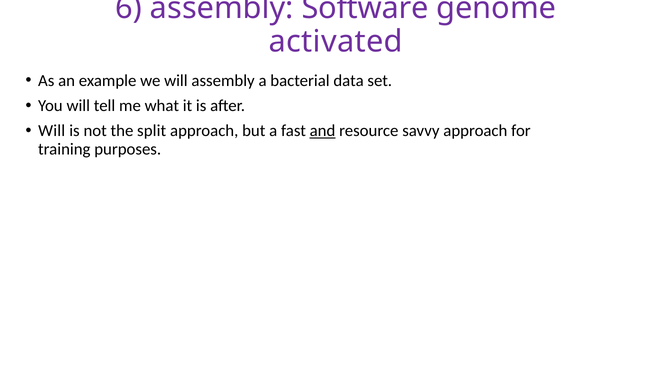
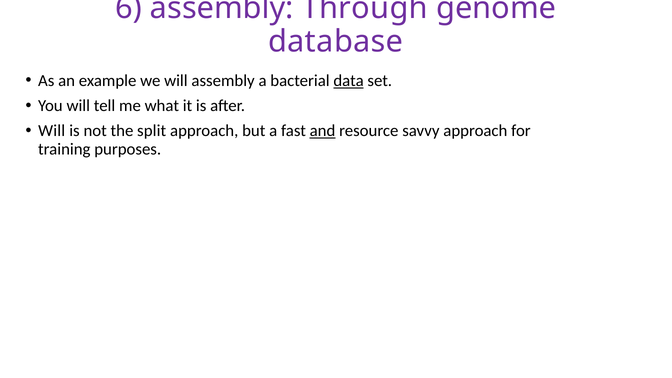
Software: Software -> Through (365, 8)
activated: activated -> database (336, 41)
data underline: none -> present (349, 81)
